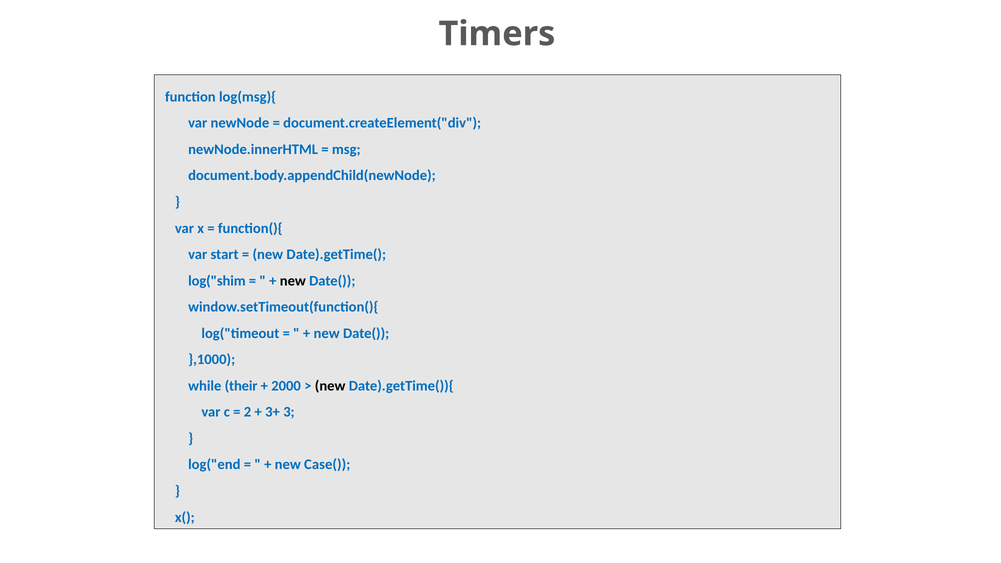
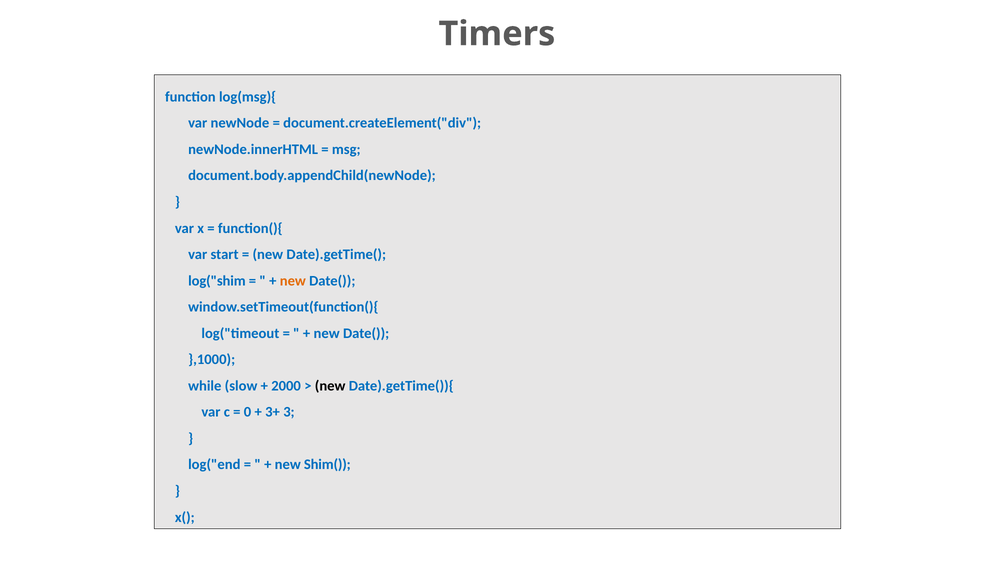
new colour: black -> orange (293, 281)
their: their -> slow (241, 386)
2: 2 -> 0 (248, 412)
Case(: Case( -> Shim( (327, 465)
